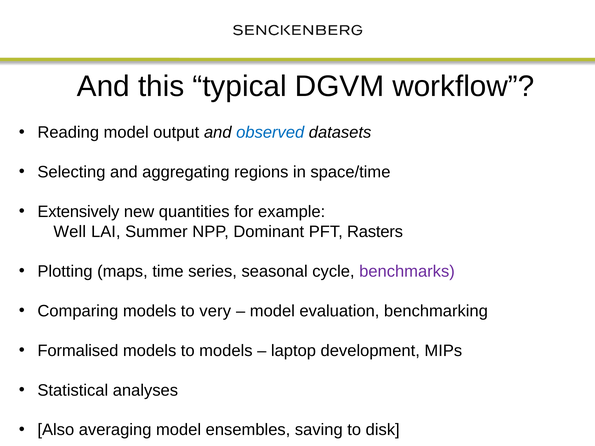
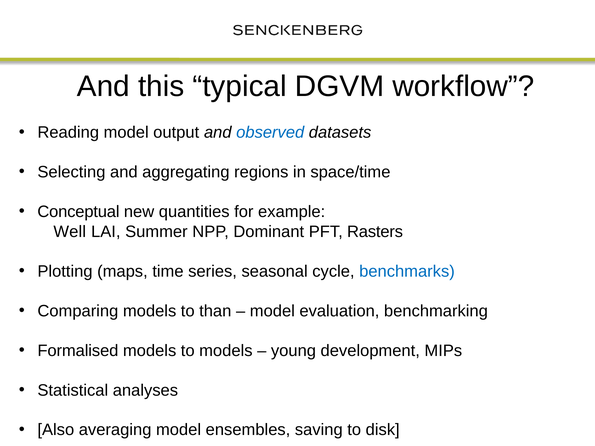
Extensively: Extensively -> Conceptual (78, 212)
benchmarks colour: purple -> blue (407, 271)
very: very -> than (215, 311)
laptop: laptop -> young (293, 351)
